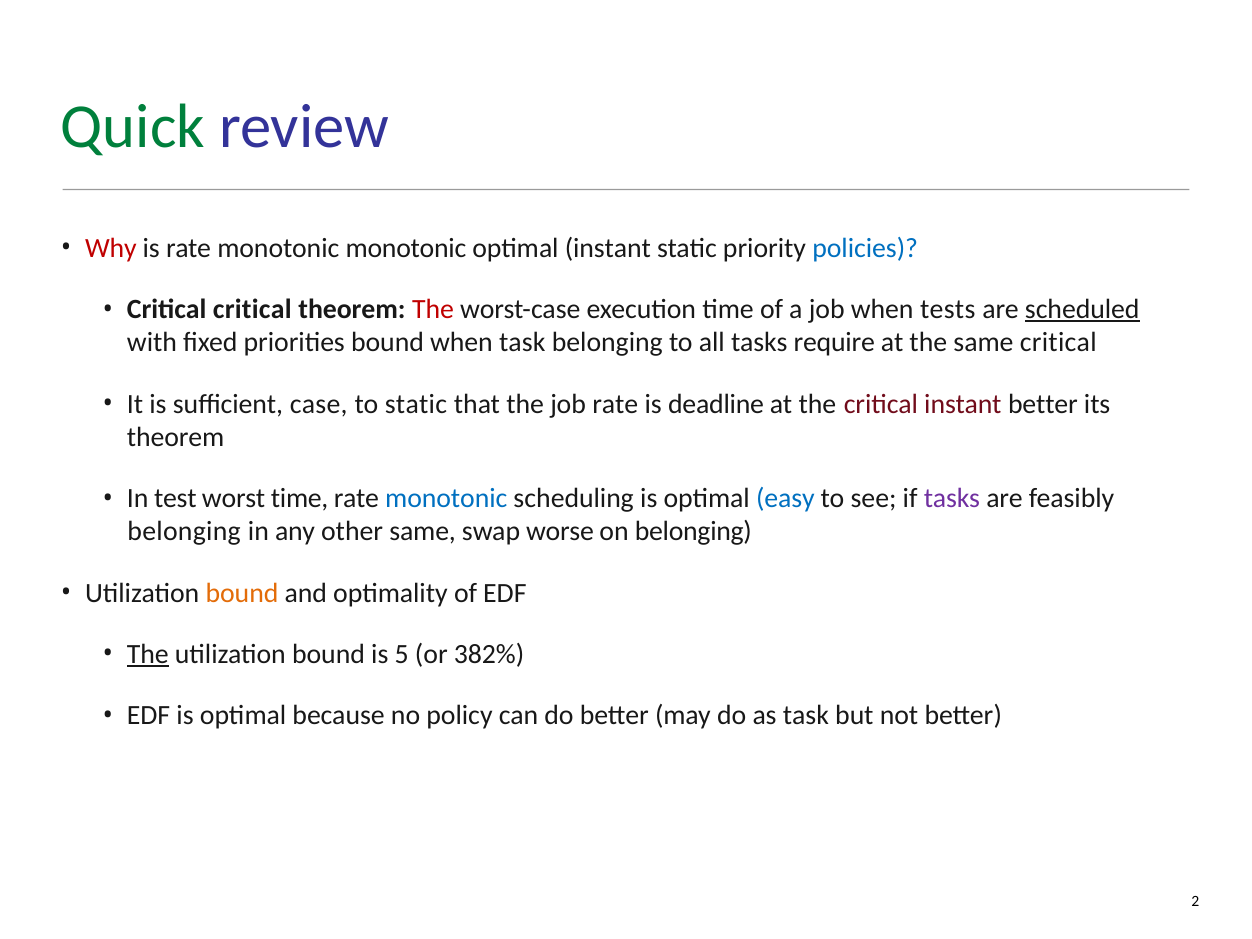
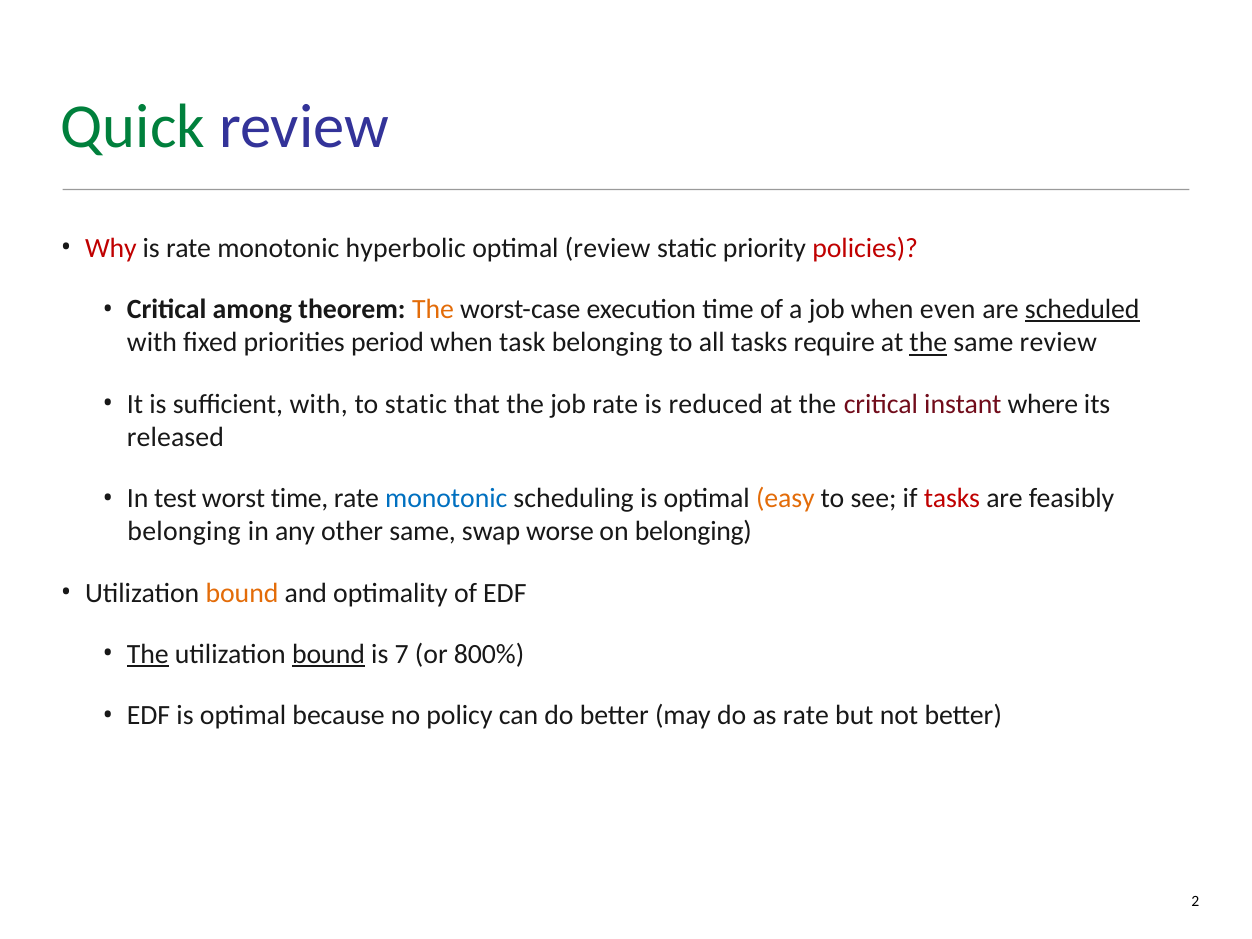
monotonic monotonic: monotonic -> hyperbolic (406, 248)
optimal instant: instant -> review (608, 248)
policies colour: blue -> red (865, 248)
Critical critical: critical -> among (252, 309)
The colour: red -> orange (433, 309)
tests: tests -> even (948, 309)
priorities bound: bound -> period (388, 343)
the underline: none -> present (928, 343)
same critical: critical -> review (1058, 343)
sufficient case: case -> with (319, 404)
deadline: deadline -> reduced (716, 404)
instant better: better -> where (1043, 404)
theorem: theorem -> released (175, 437)
easy colour: blue -> orange (785, 498)
tasks colour: purple -> red (952, 498)
bound underline: none -> present (329, 654)
5: 5 -> 7 (402, 654)
382%: 382% -> 800% (489, 654)
as task: task -> rate (806, 715)
